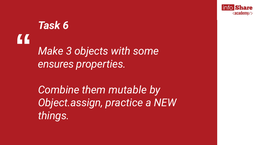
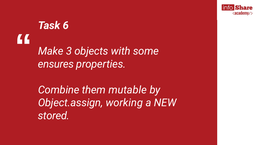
practice: practice -> working (124, 102)
things: things -> stored (54, 115)
